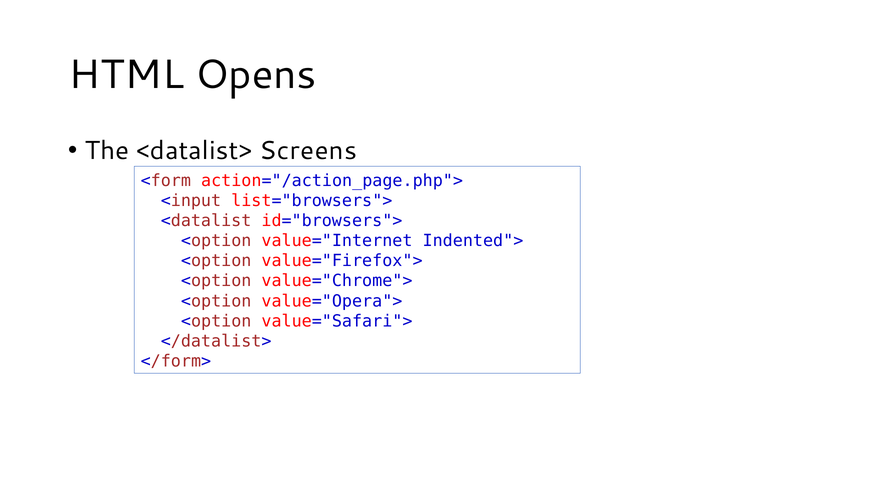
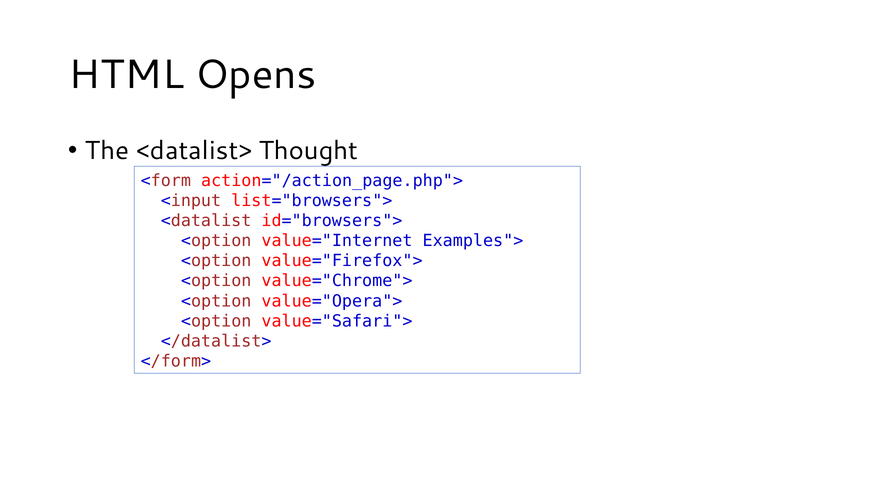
Screens: Screens -> Thought (308, 151)
Indented">: Indented"> -> Examples"> (473, 241)
